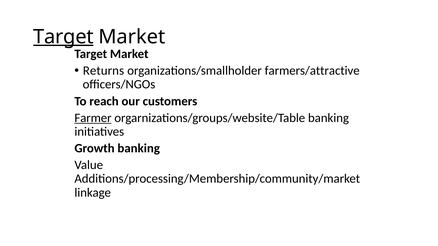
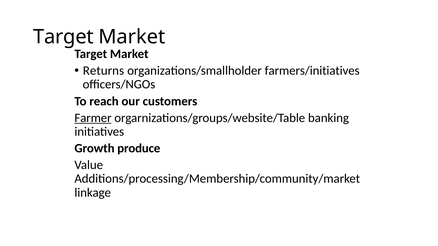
Target underline: present -> none (63, 37)
farmers/attractive: farmers/attractive -> farmers/initiatives (312, 71)
Growth banking: banking -> produce (139, 149)
